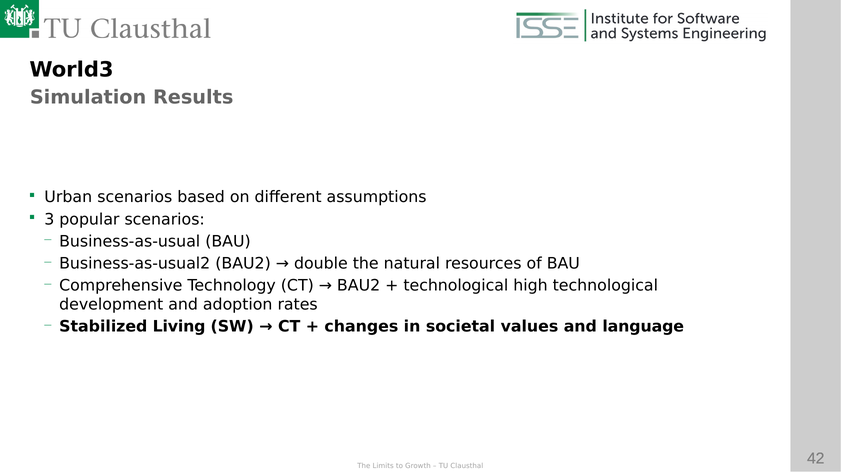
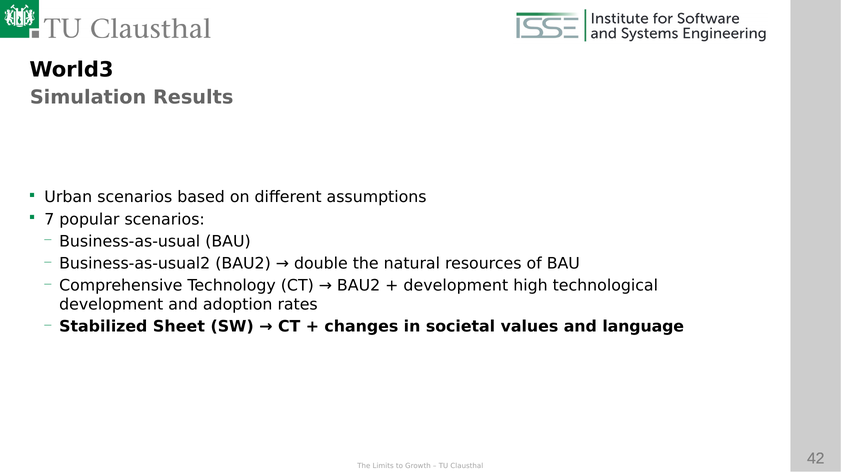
3: 3 -> 7 (49, 220)
technological: technological -> development (456, 286)
Living: Living -> Sheet (179, 327)
